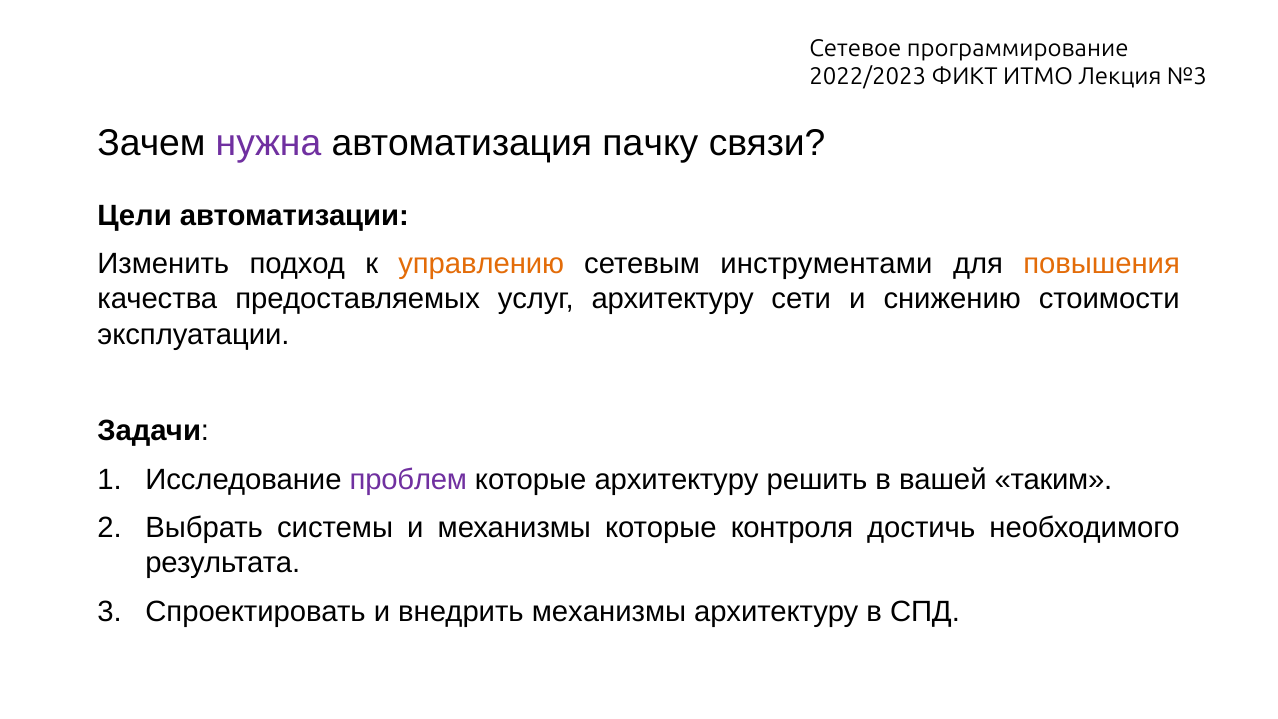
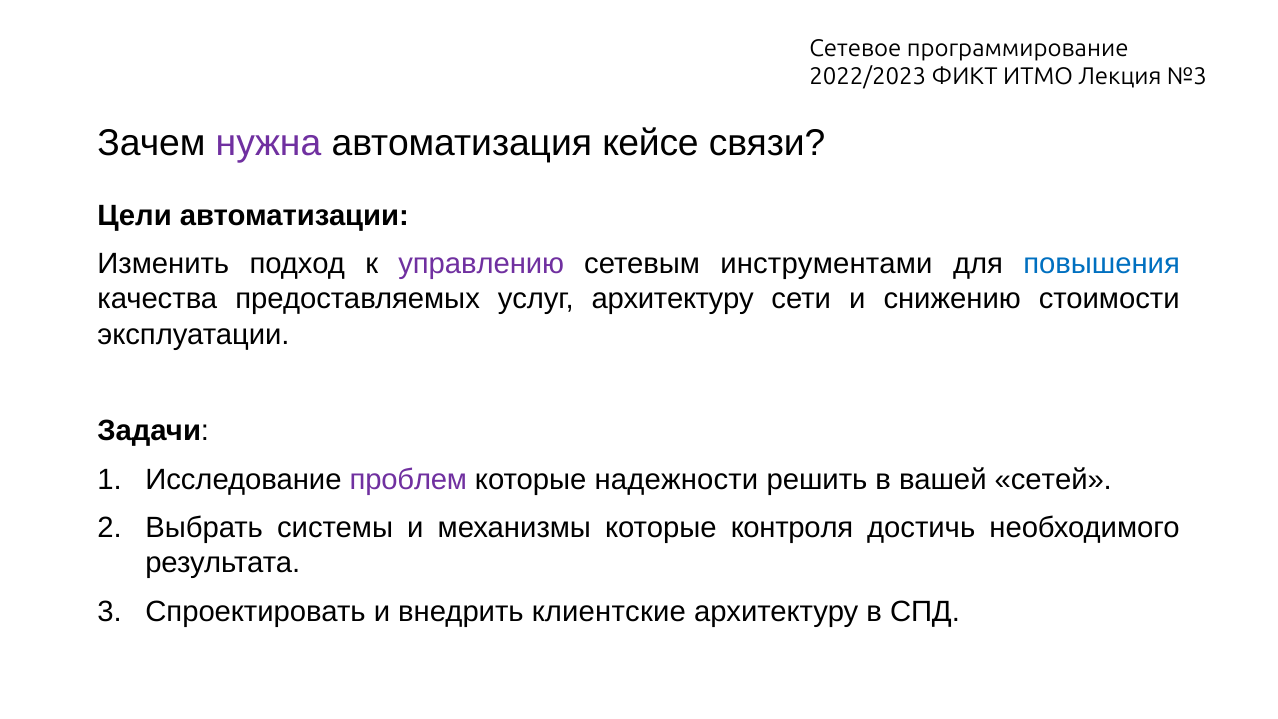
пачку: пачку -> кейсе (651, 144)
управлению colour: orange -> purple (481, 264)
повышения colour: orange -> blue (1102, 264)
которые архитектуру: архитектуру -> надежности (676, 480)
таким: таким -> сетей (1053, 480)
внедрить механизмы: механизмы -> клиентские (609, 612)
